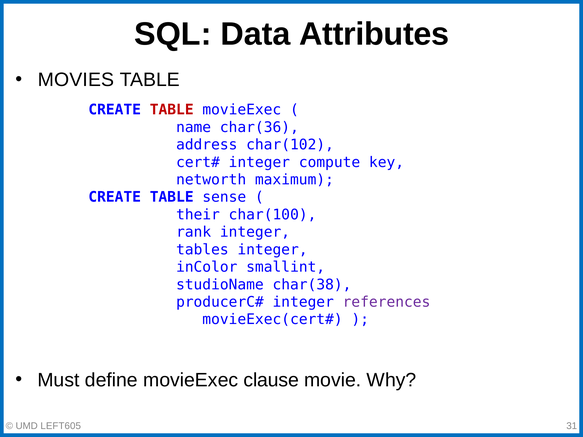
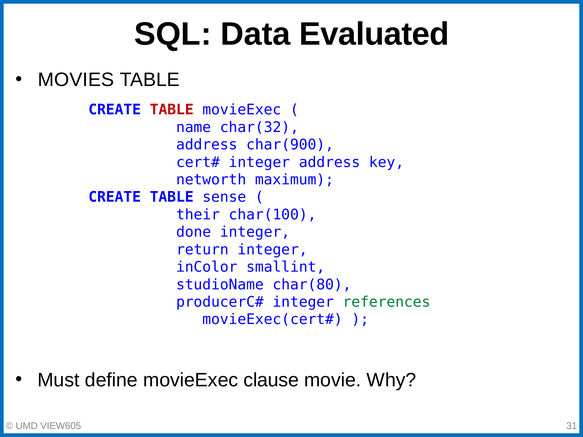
Attributes: Attributes -> Evaluated (374, 34)
char(36: char(36 -> char(32 (259, 127)
char(102: char(102 -> char(900 (290, 145)
integer compute: compute -> address (330, 162)
rank: rank -> done (194, 232)
tables: tables -> return (202, 250)
char(38: char(38 -> char(80 (312, 285)
references colour: purple -> green (387, 302)
LEFT605: LEFT605 -> VIEW605 (61, 426)
